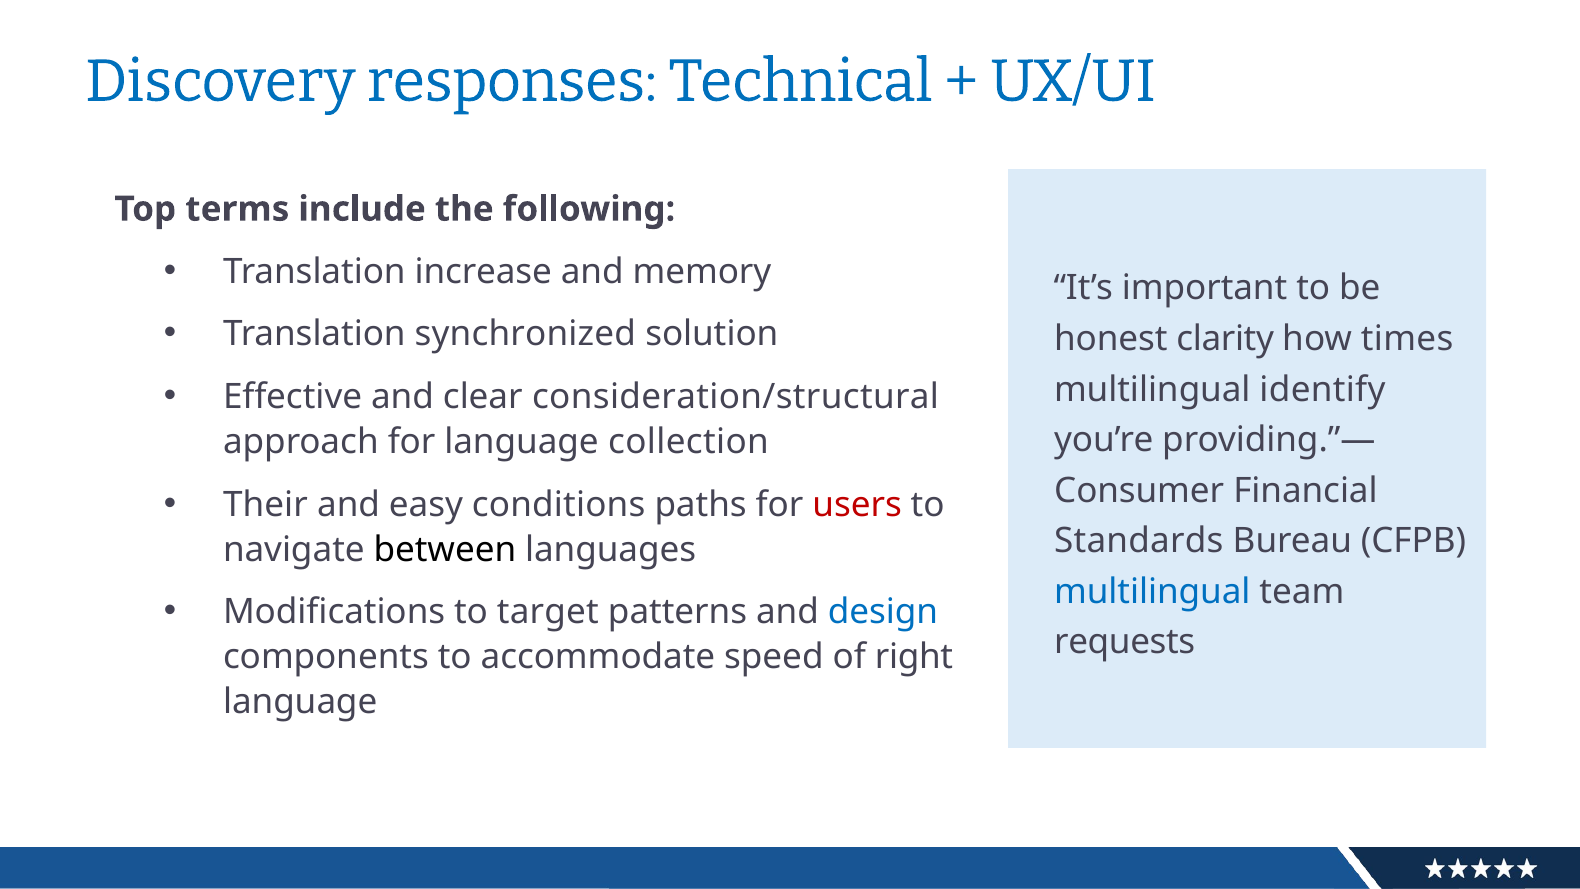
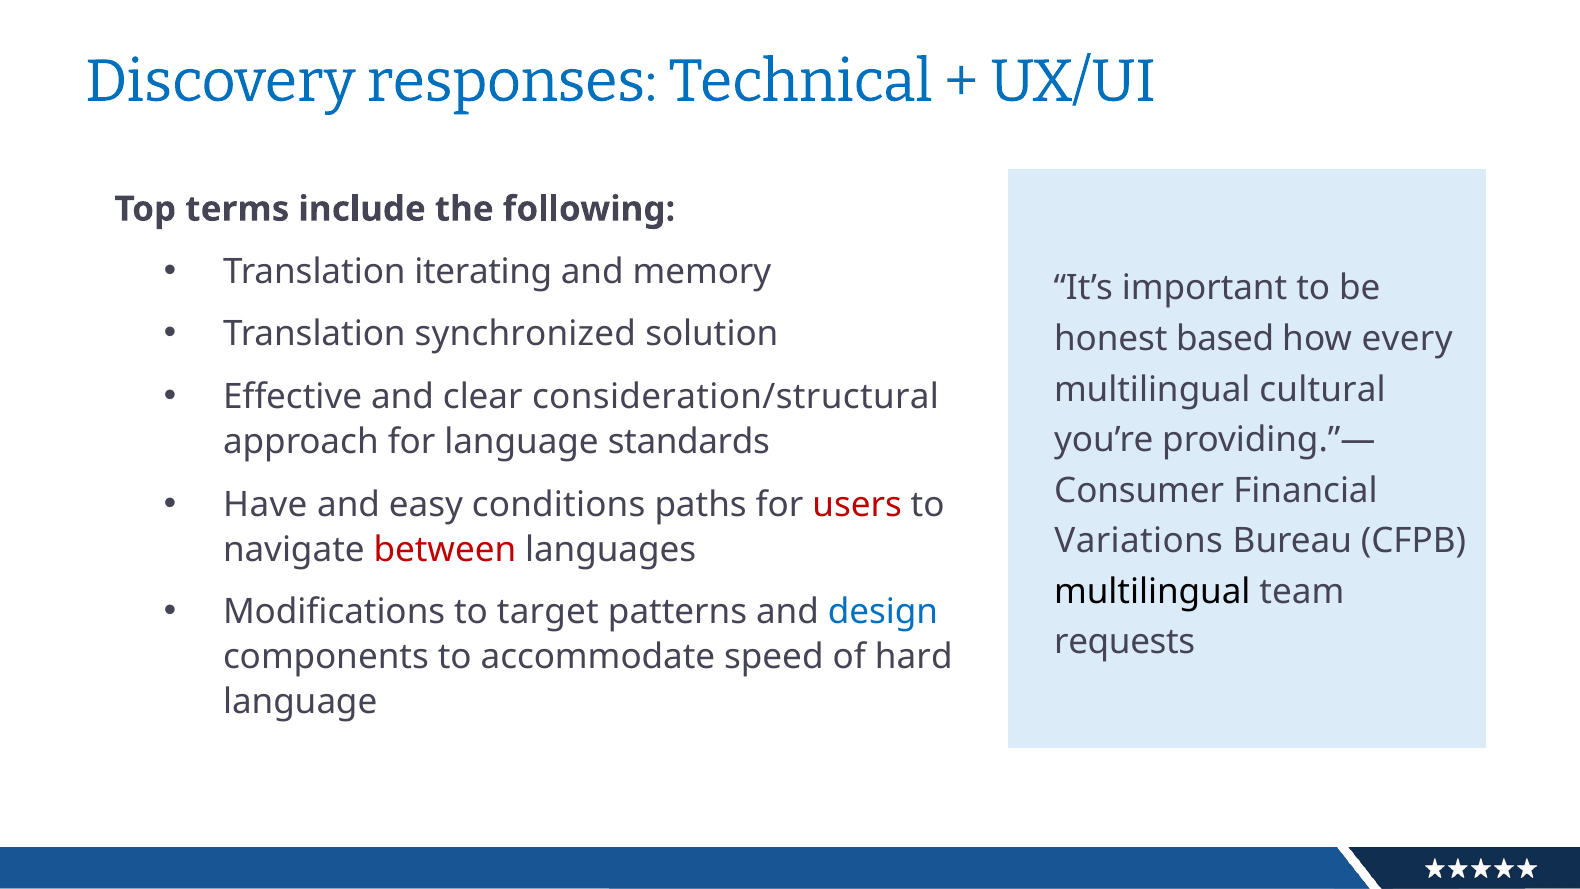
increase: increase -> iterating (483, 272)
clarity: clarity -> based (1225, 339)
times: times -> every (1407, 339)
identify: identify -> cultural (1323, 389)
collection: collection -> standards (689, 442)
Their: Their -> Have (265, 504)
Standards: Standards -> Variations (1139, 541)
between colour: black -> red (445, 549)
multilingual colour: blue -> black (1152, 591)
right: right -> hard (914, 657)
